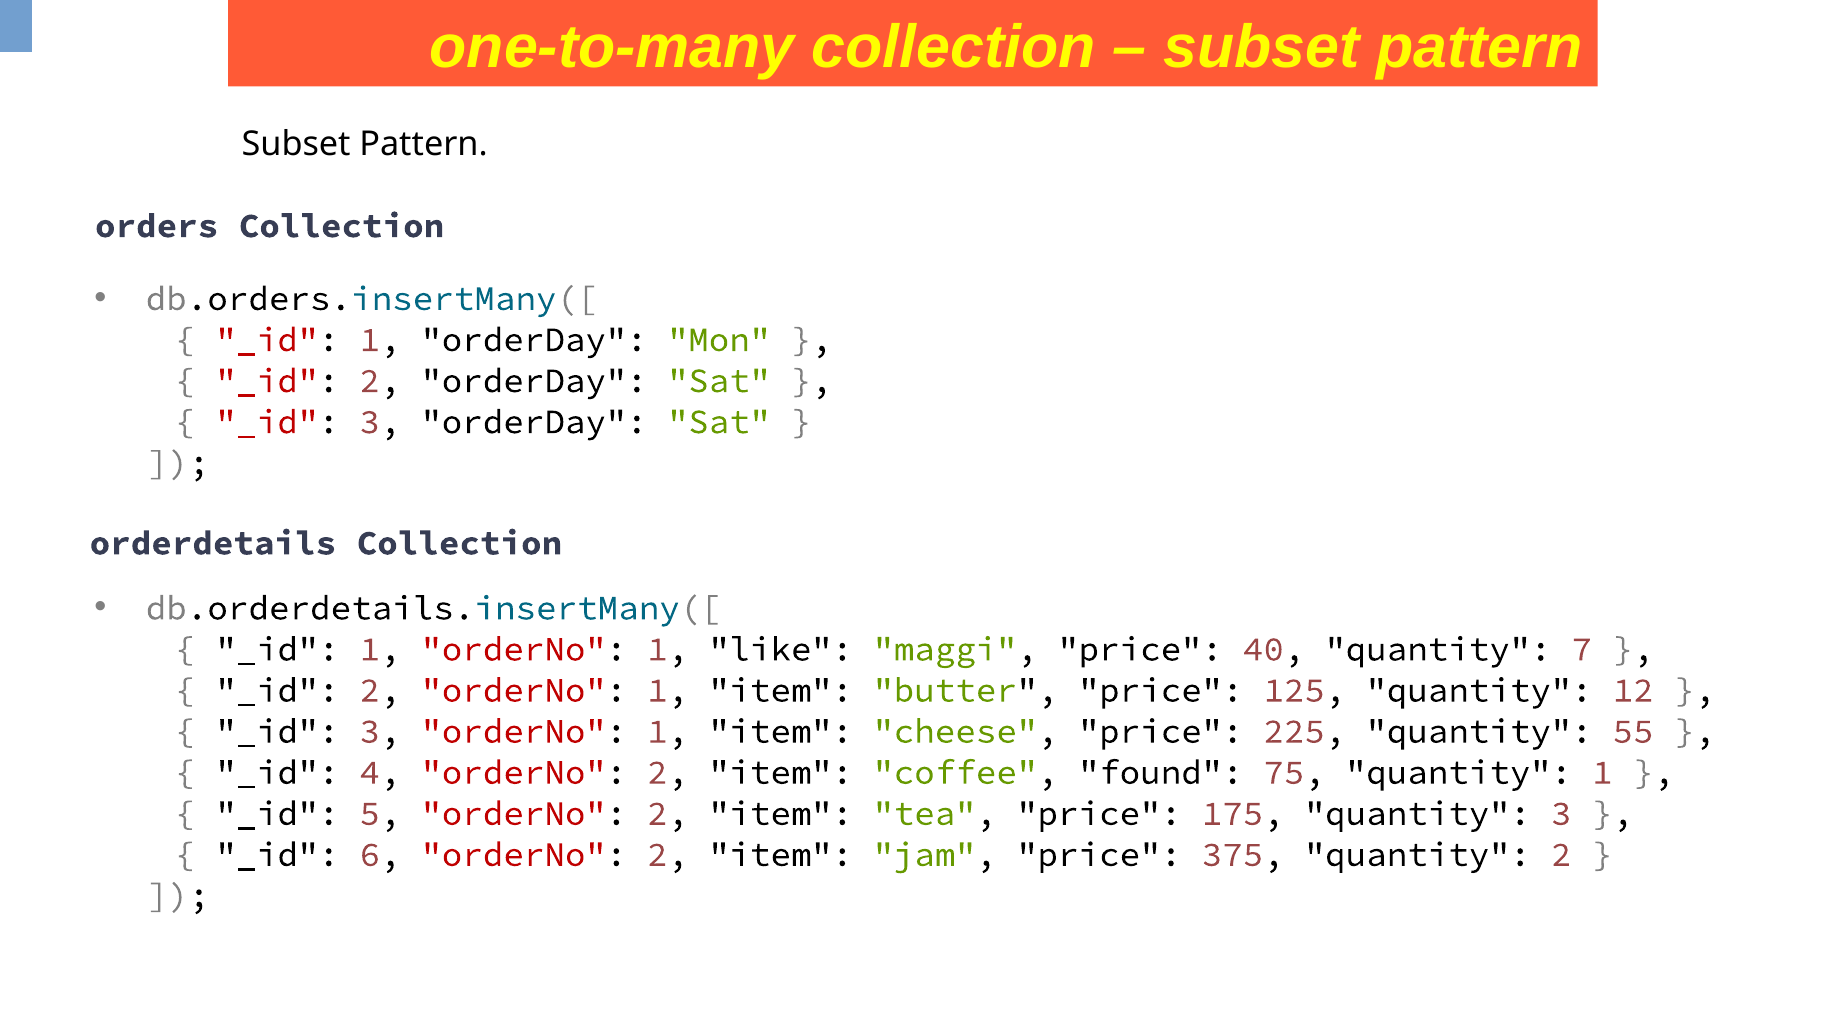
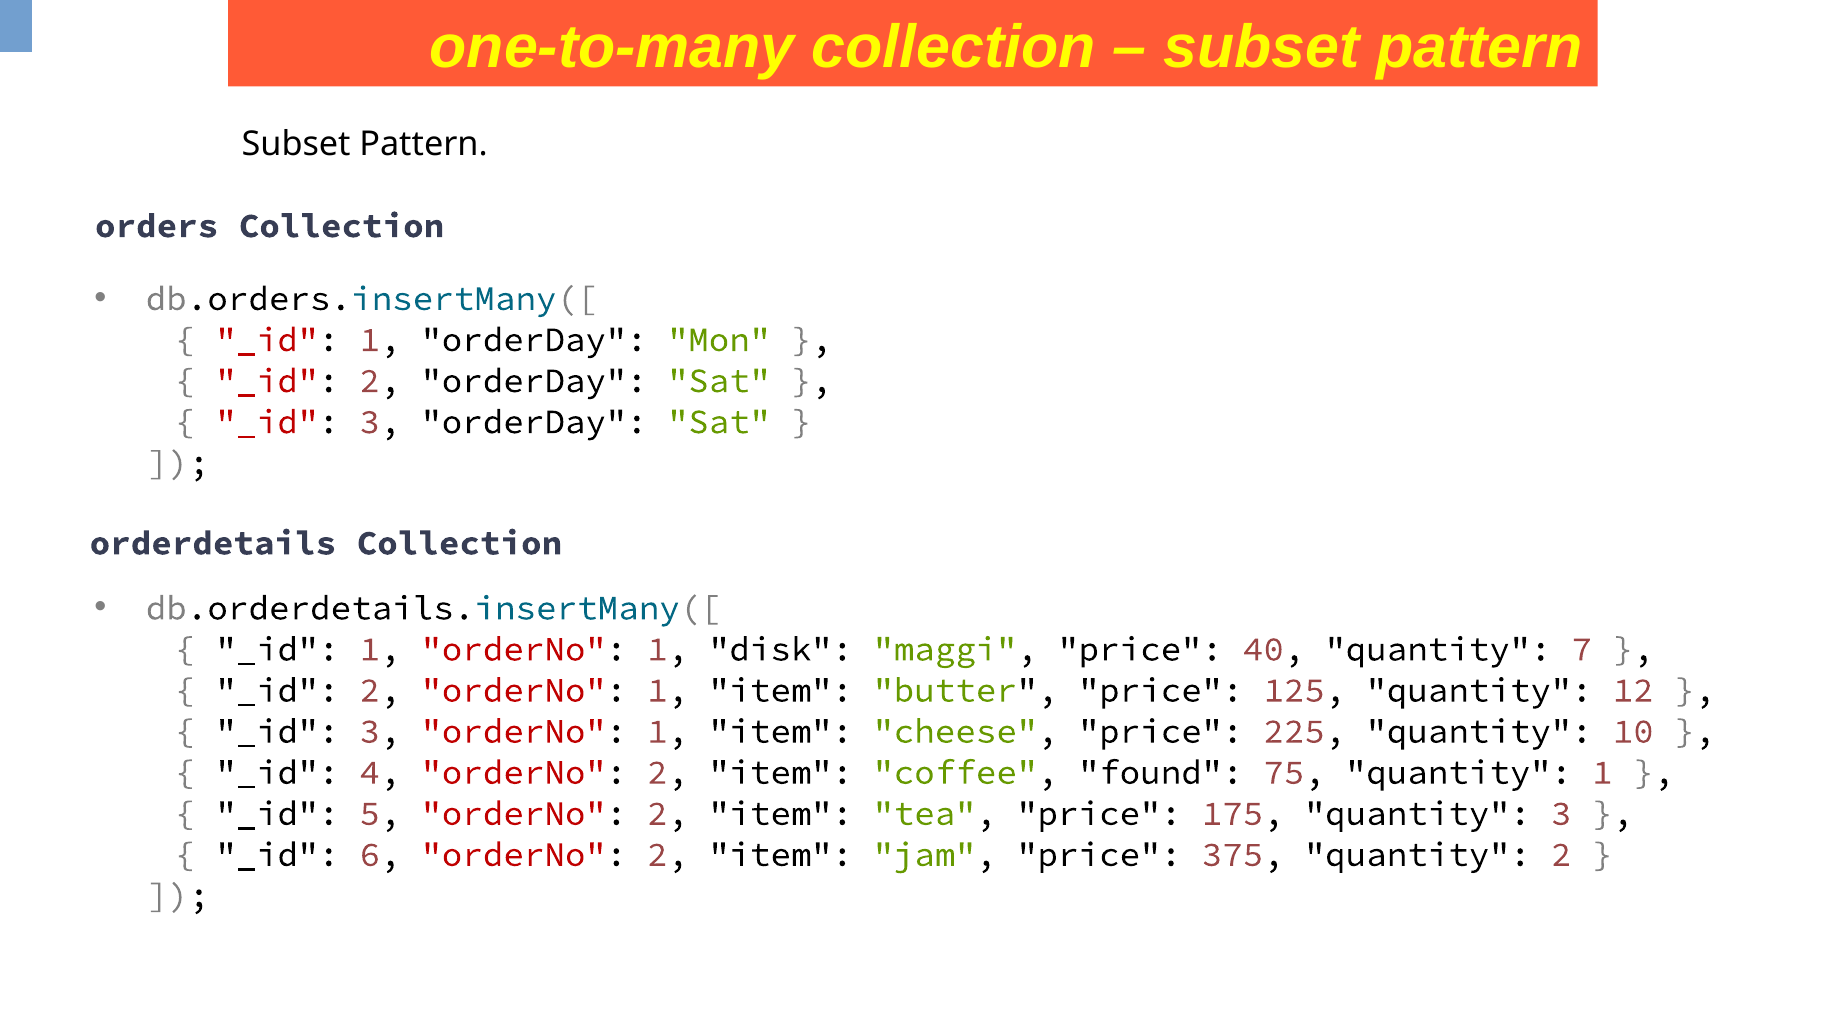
like: like -> disk (781, 649)
55: 55 -> 10 (1633, 731)
